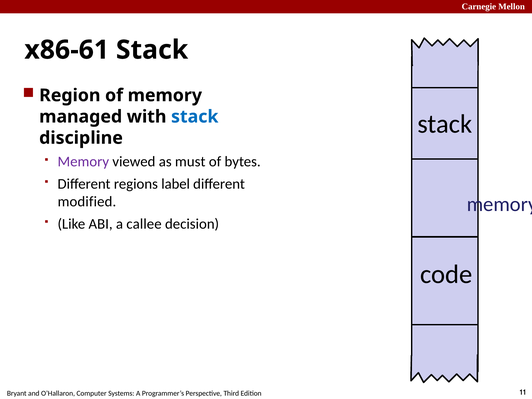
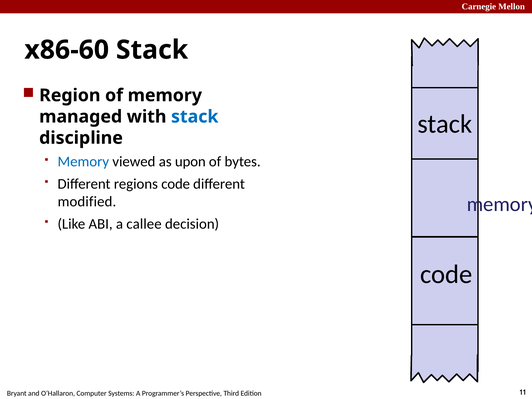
x86-61: x86-61 -> x86-60 (67, 50)
Memory colour: purple -> blue (83, 162)
must: must -> upon (190, 162)
regions label: label -> code (176, 184)
